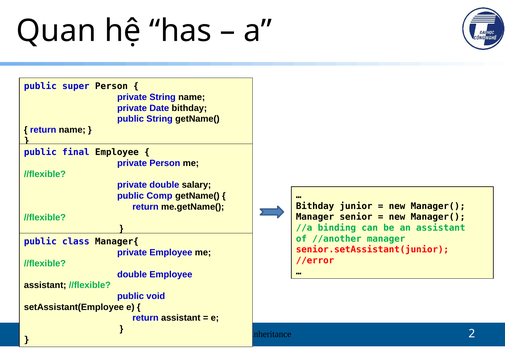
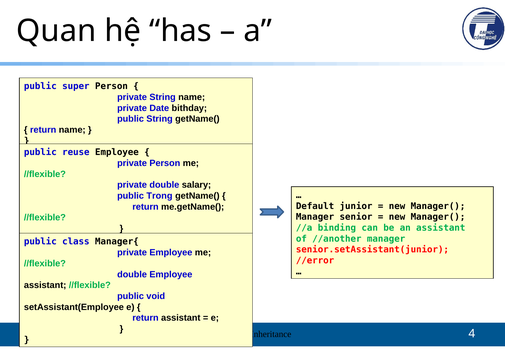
final: final -> reuse (76, 152)
Comp: Comp -> Trong (159, 196)
Bithday: Bithday -> Default (315, 206)
2: 2 -> 4 (472, 333)
